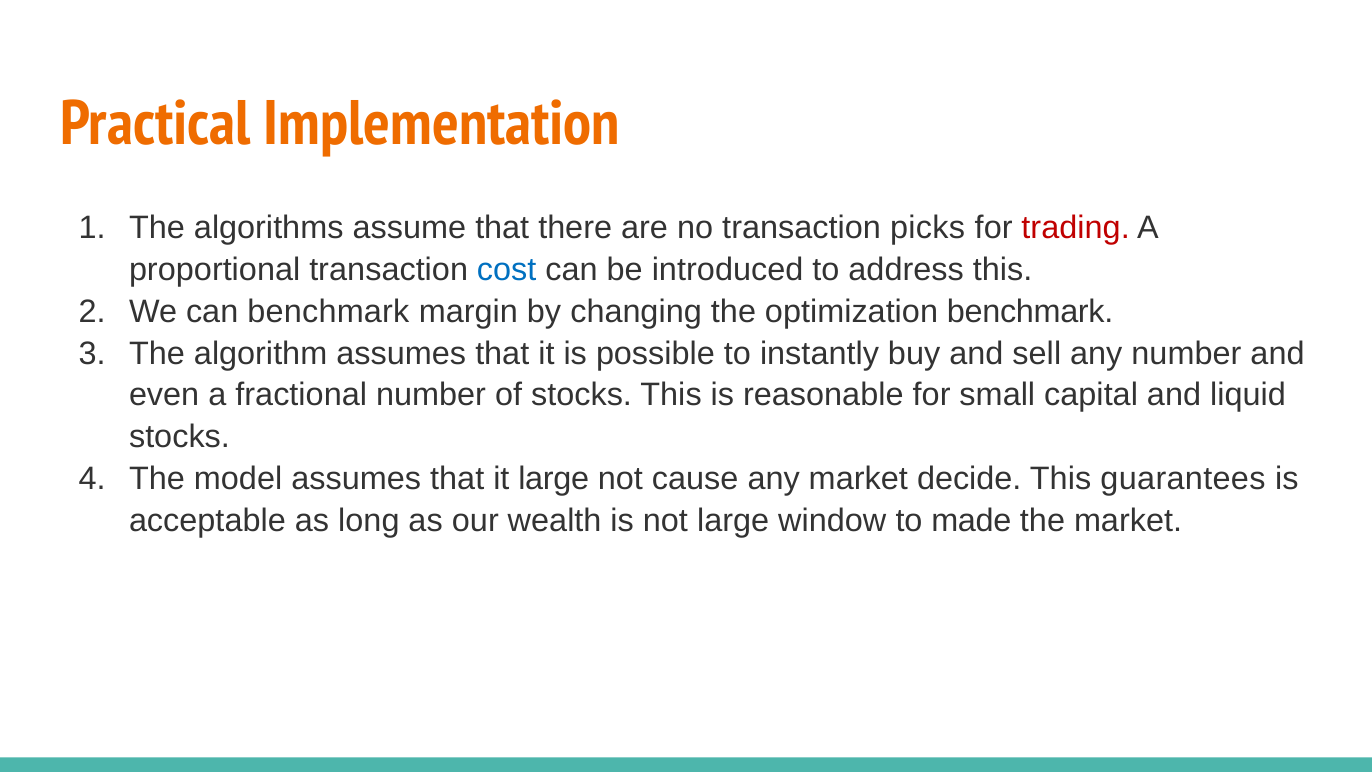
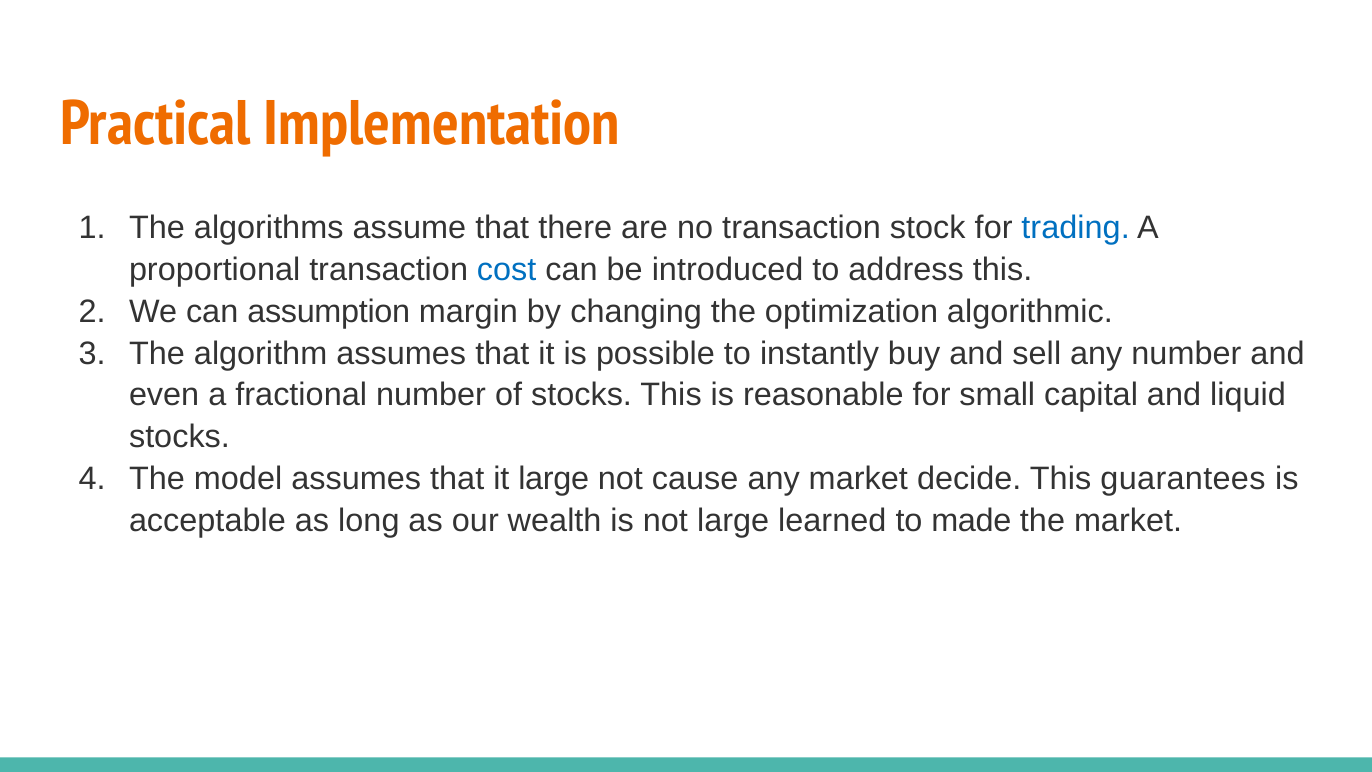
picks: picks -> stock (928, 228)
trading colour: red -> blue (1076, 228)
can benchmark: benchmark -> assumption (329, 311)
optimization benchmark: benchmark -> algorithmic (1030, 311)
window: window -> learned (832, 520)
